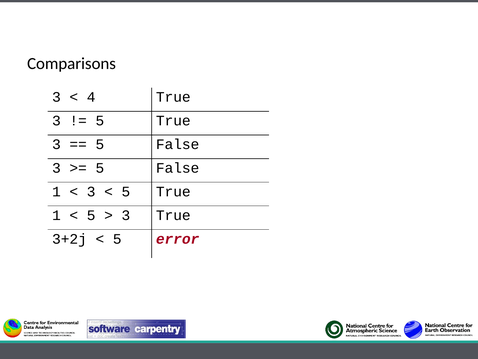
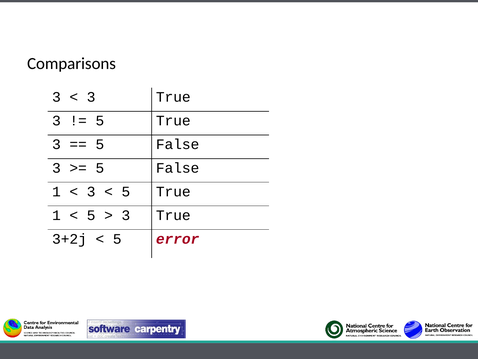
4: 4 -> 3 (91, 97)
